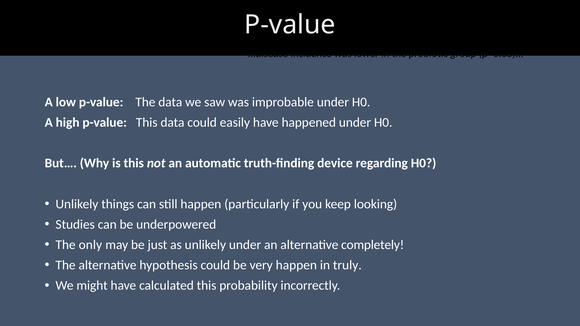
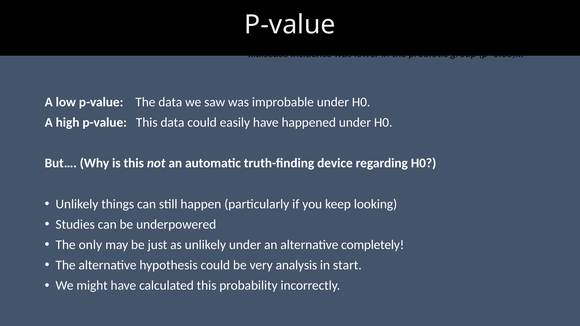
very happen: happen -> analysis (296, 265)
truly: truly -> start (347, 265)
